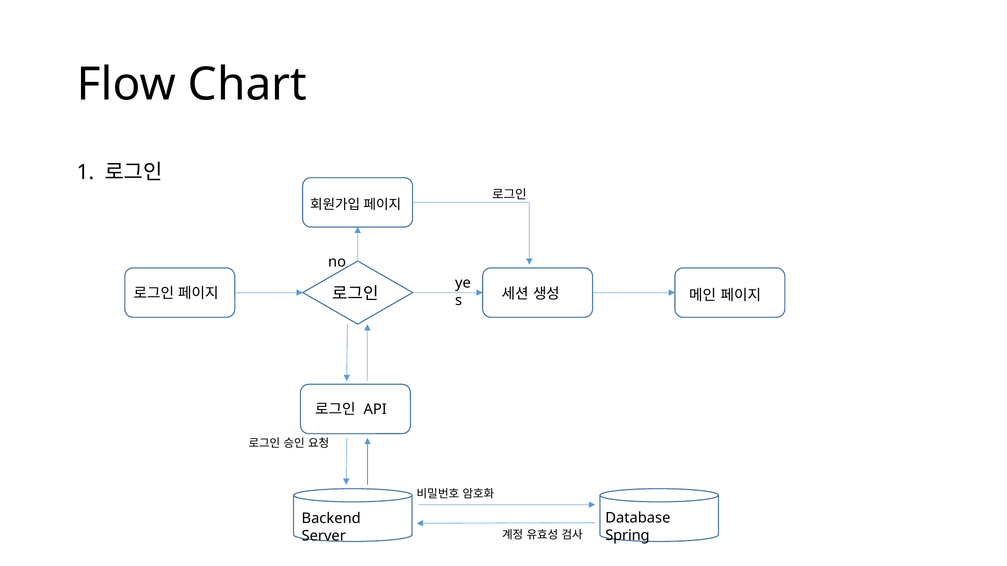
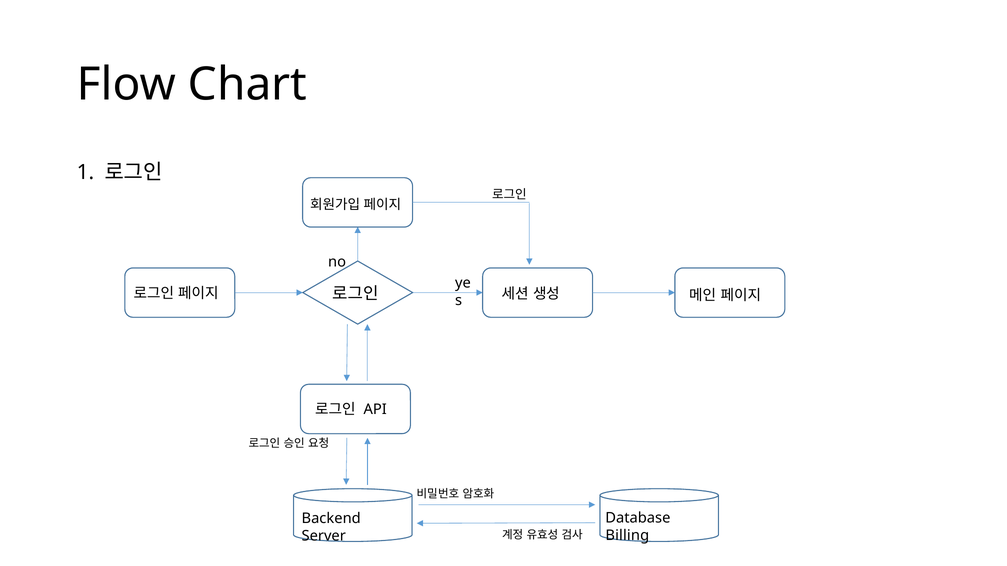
Spring: Spring -> Billing (627, 536)
